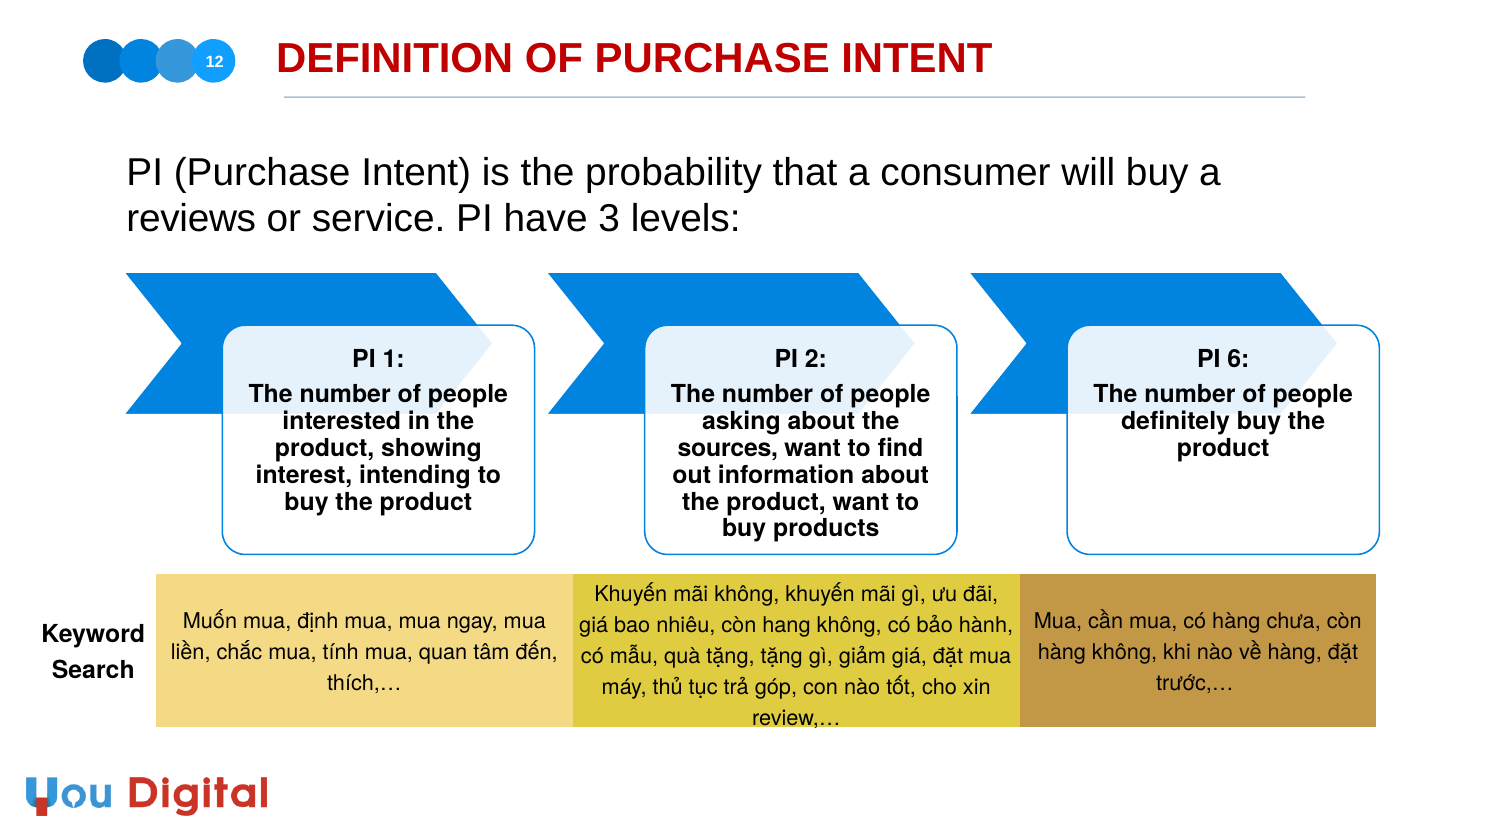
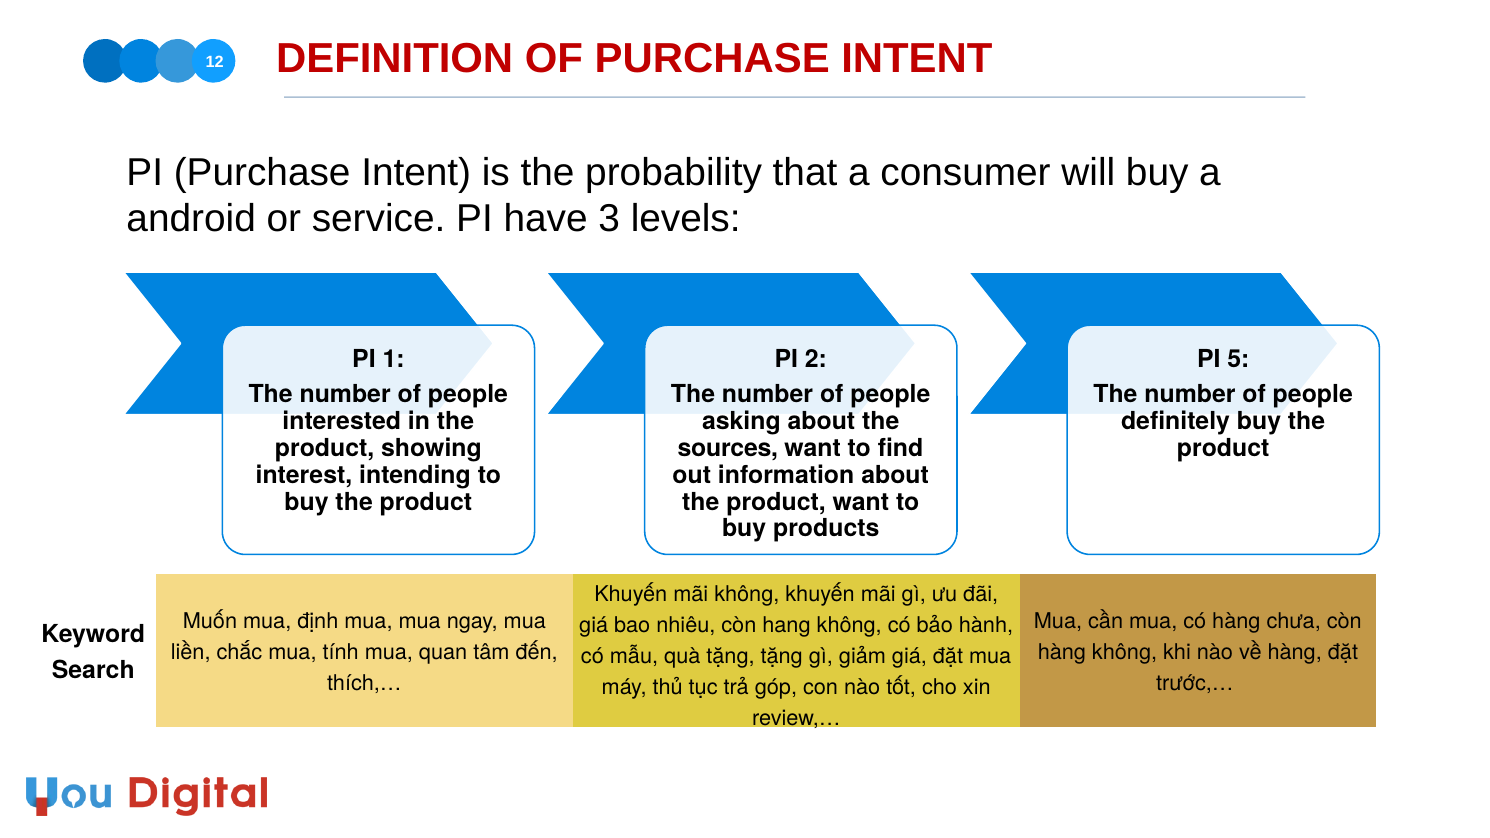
reviews: reviews -> android (191, 219)
6: 6 -> 5 (1238, 359)
